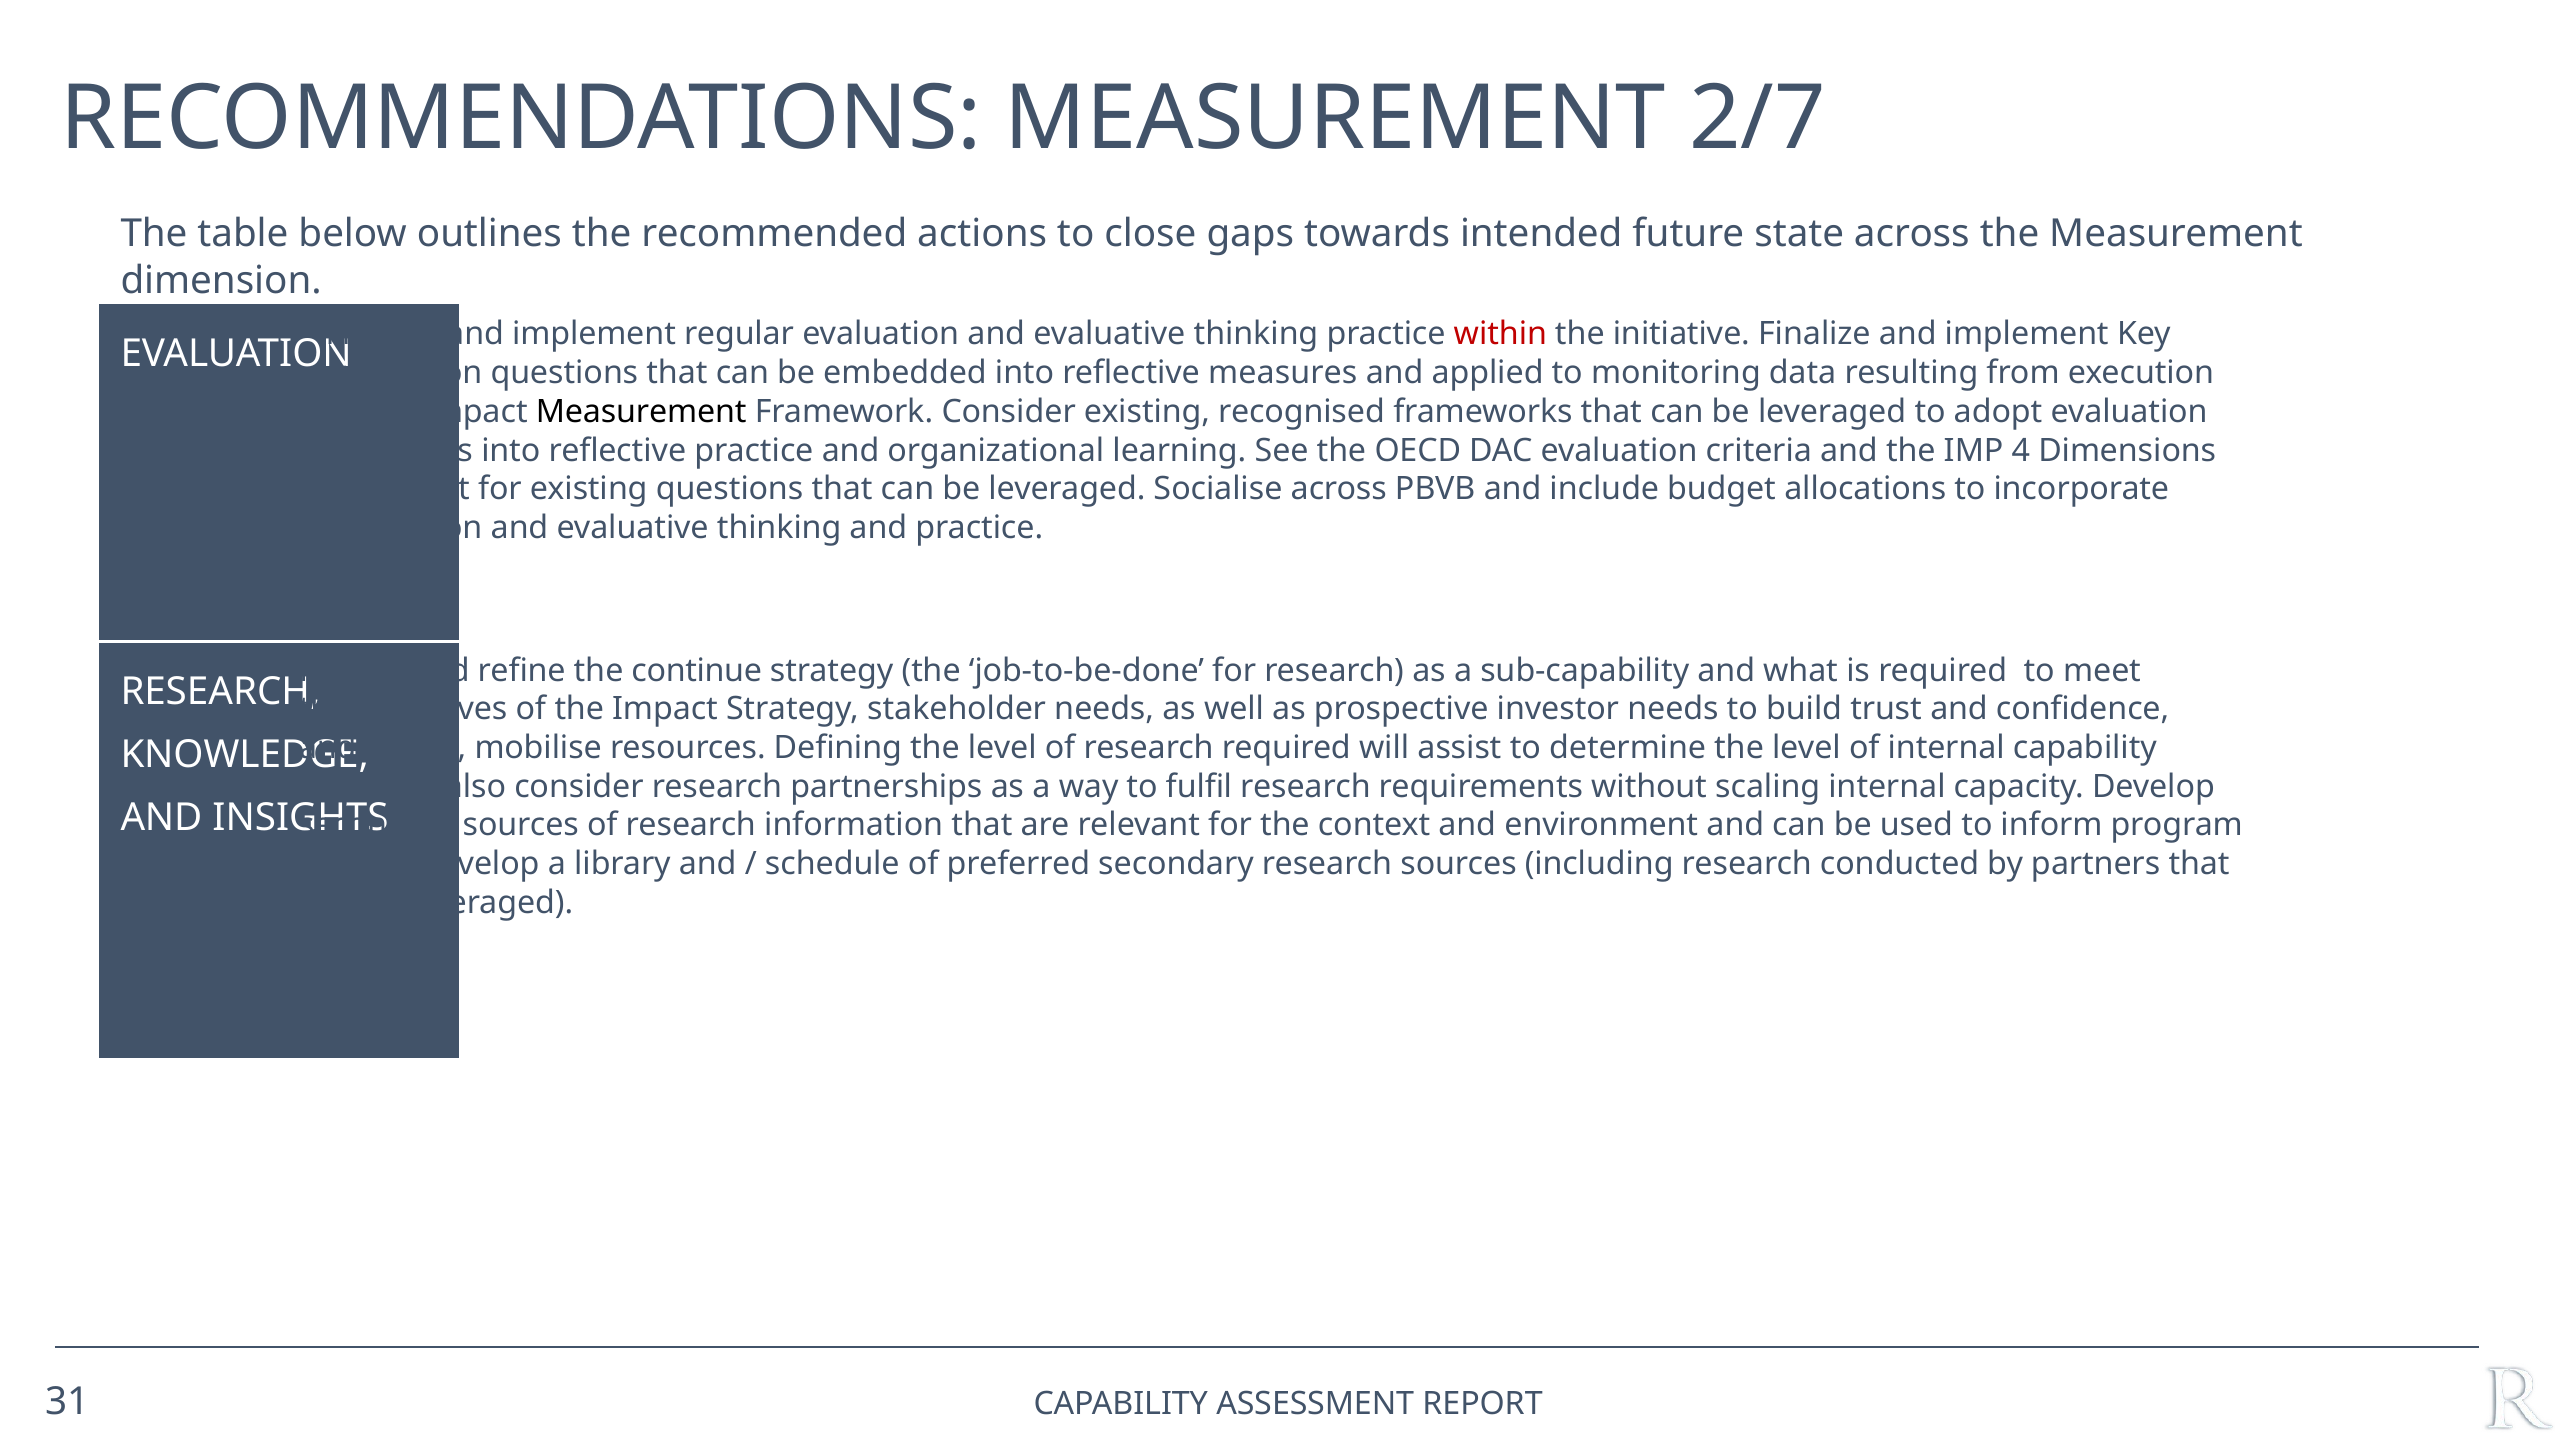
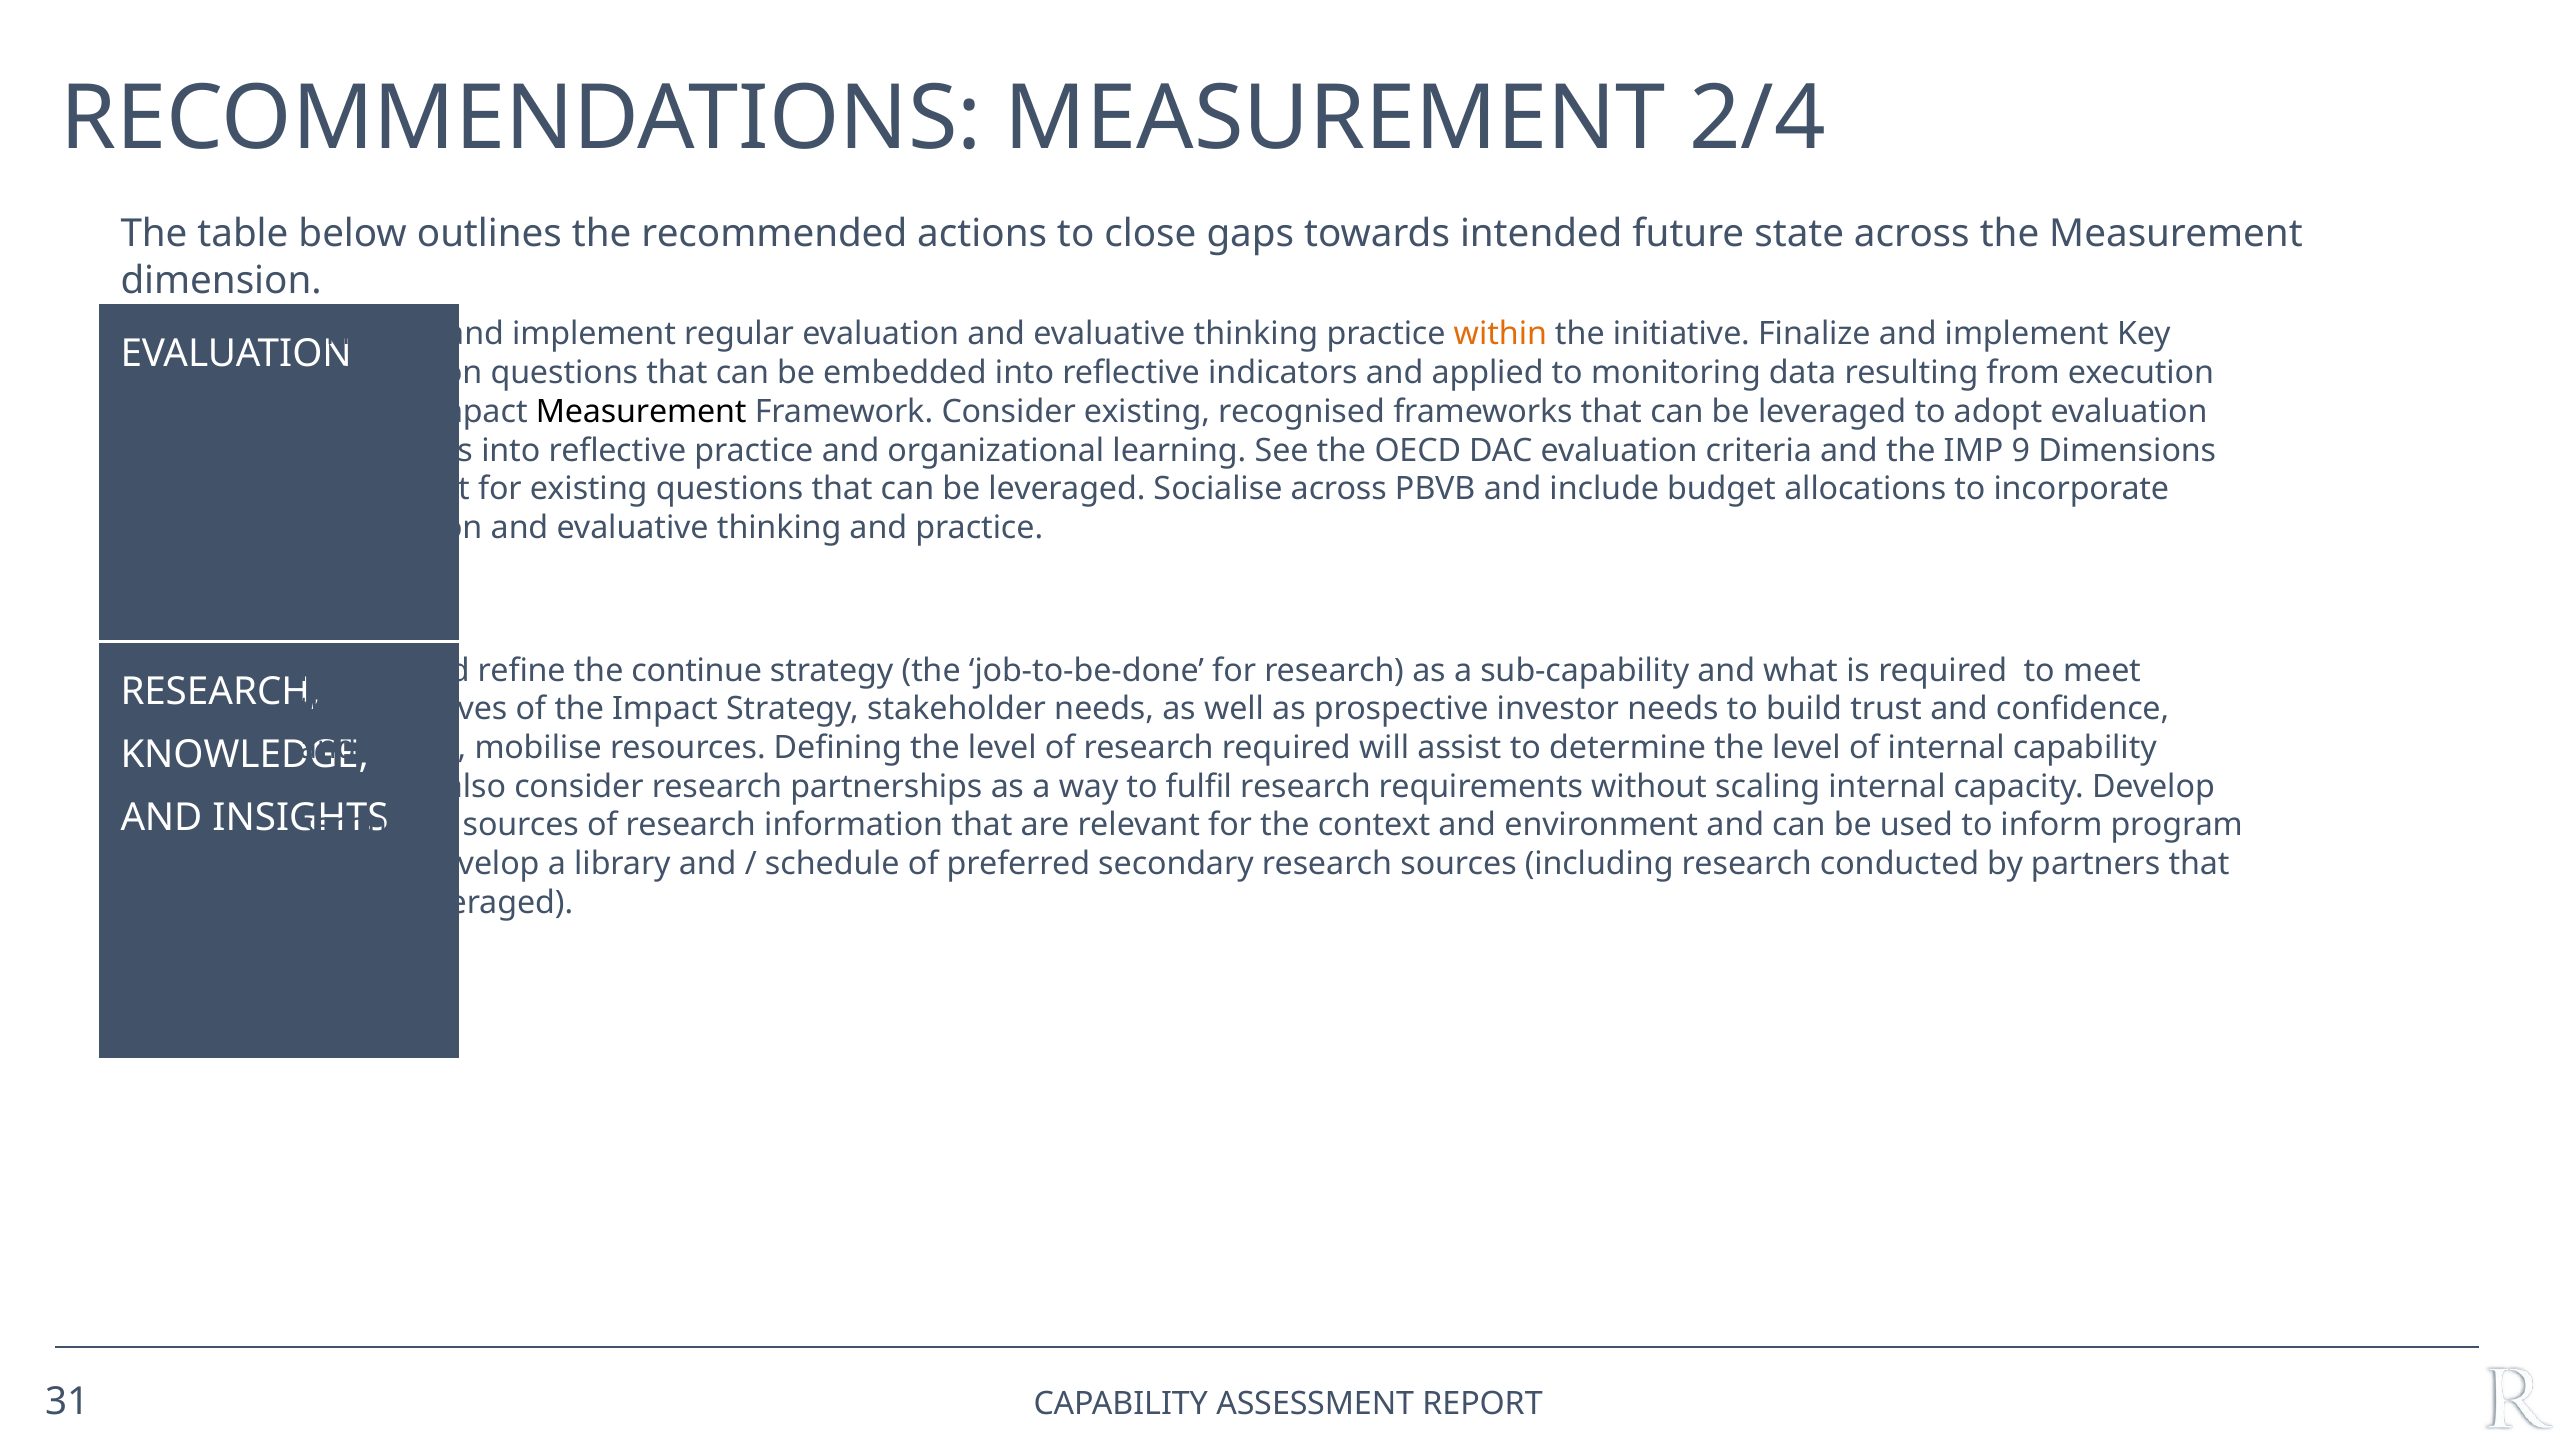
2/7: 2/7 -> 2/4 (1758, 119)
within colour: red -> orange (1500, 334)
measures: measures -> indicators (1283, 373)
4: 4 -> 9 (2021, 450)
